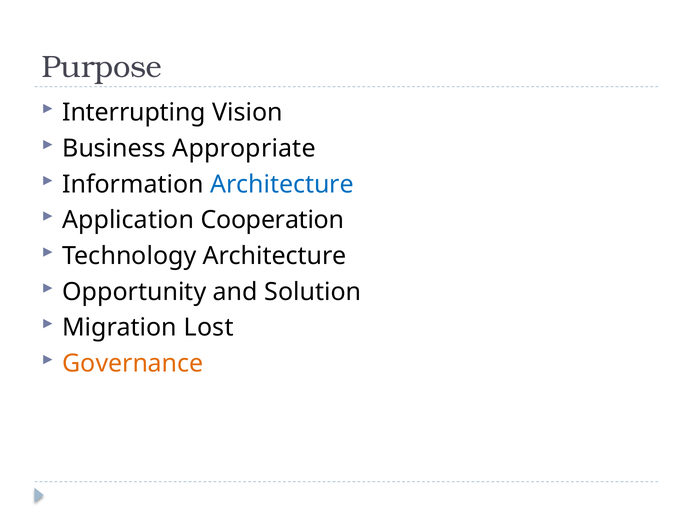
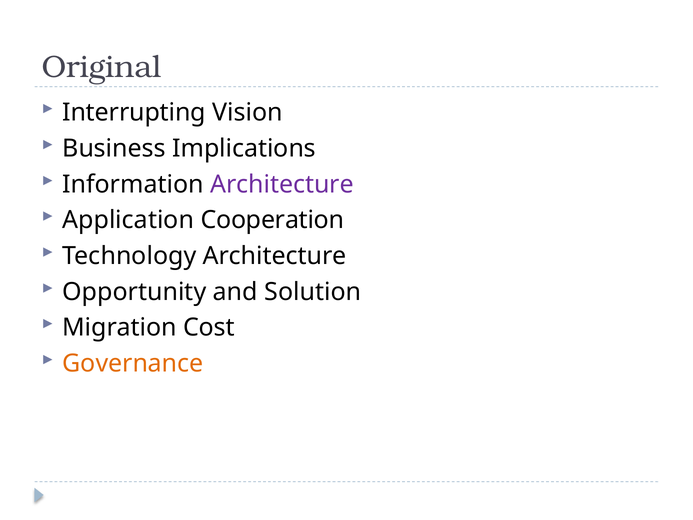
Purpose: Purpose -> Original (102, 67)
Appropriate: Appropriate -> Implications (244, 148)
Architecture colour: blue -> purple (282, 184)
Lost: Lost -> Cost (209, 327)
